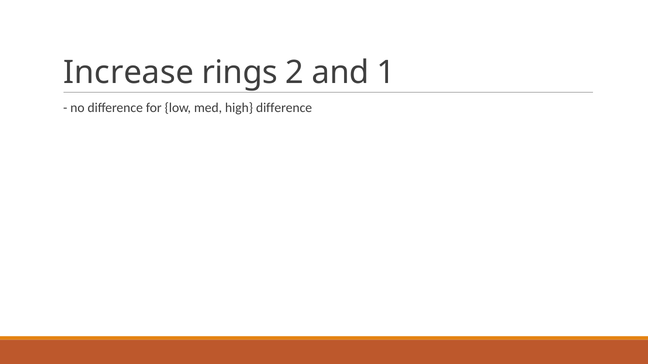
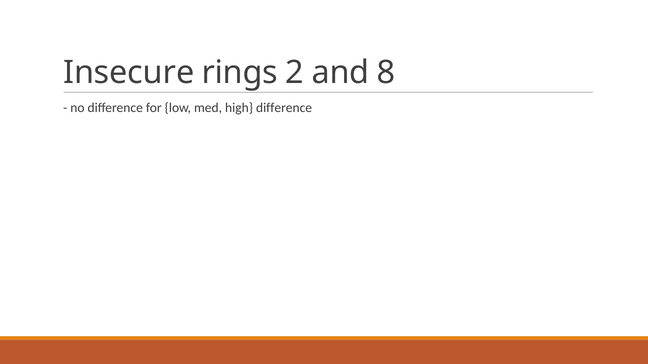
Increase: Increase -> Insecure (129, 73)
1: 1 -> 8 (386, 73)
